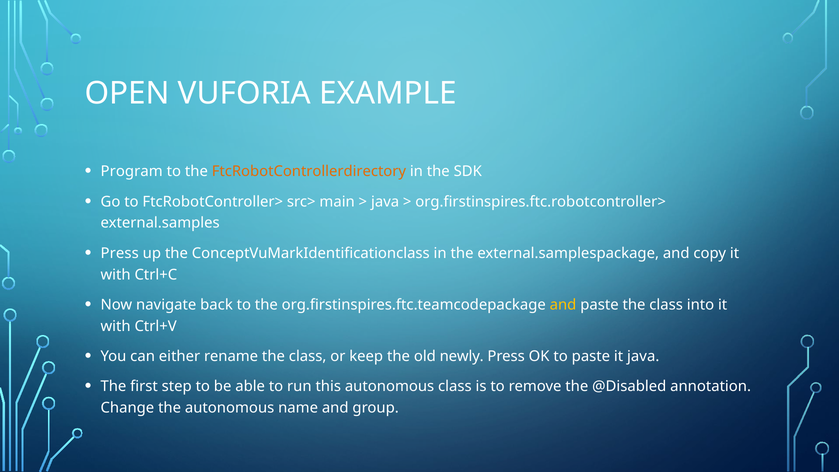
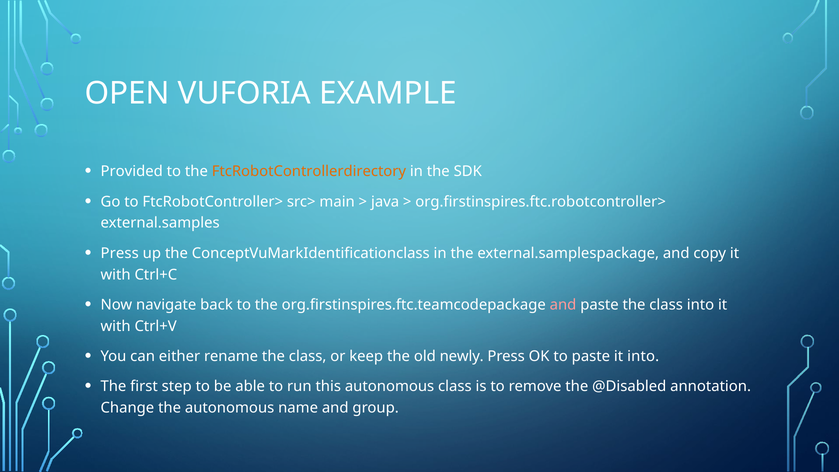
Program: Program -> Provided (132, 171)
and colour: yellow -> pink (563, 305)
it java: java -> into (643, 356)
